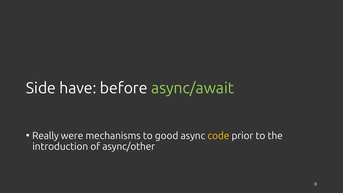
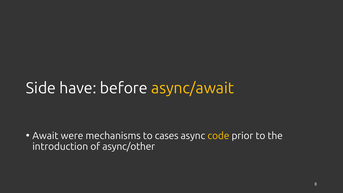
async/await colour: light green -> yellow (193, 88)
Really: Really -> Await (45, 136)
good: good -> cases (167, 136)
